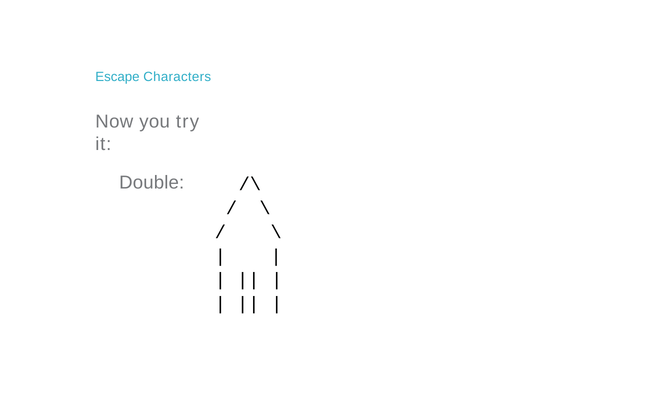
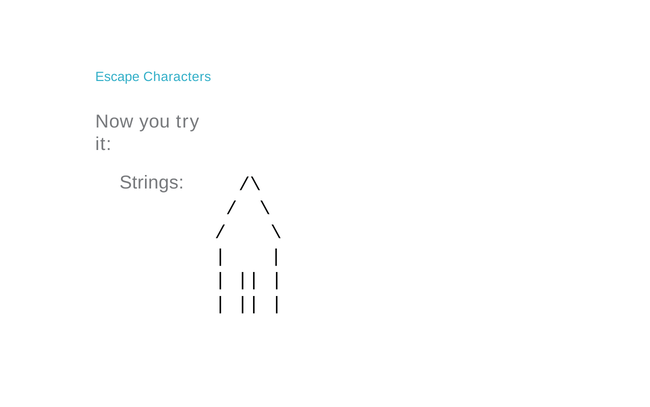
Double: Double -> Strings (152, 182)
